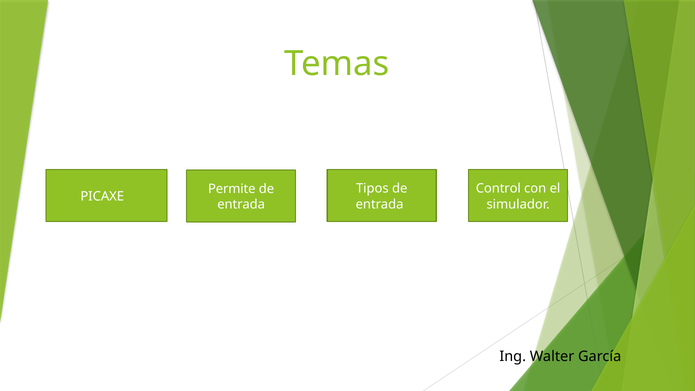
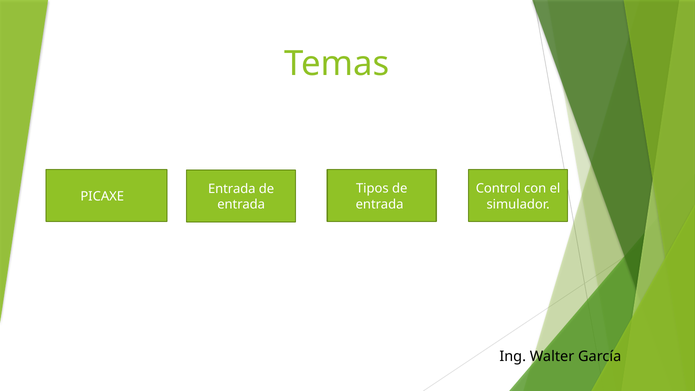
Permite: Permite -> Entrada (232, 189)
